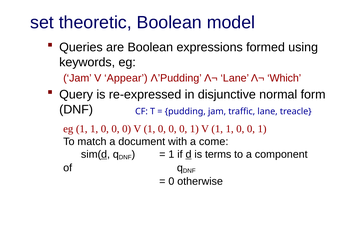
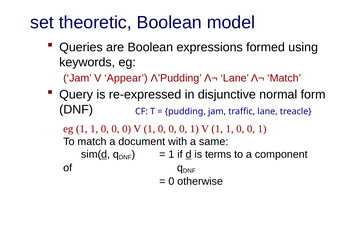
Λ¬ Which: Which -> Match (284, 78)
come: come -> same (214, 142)
